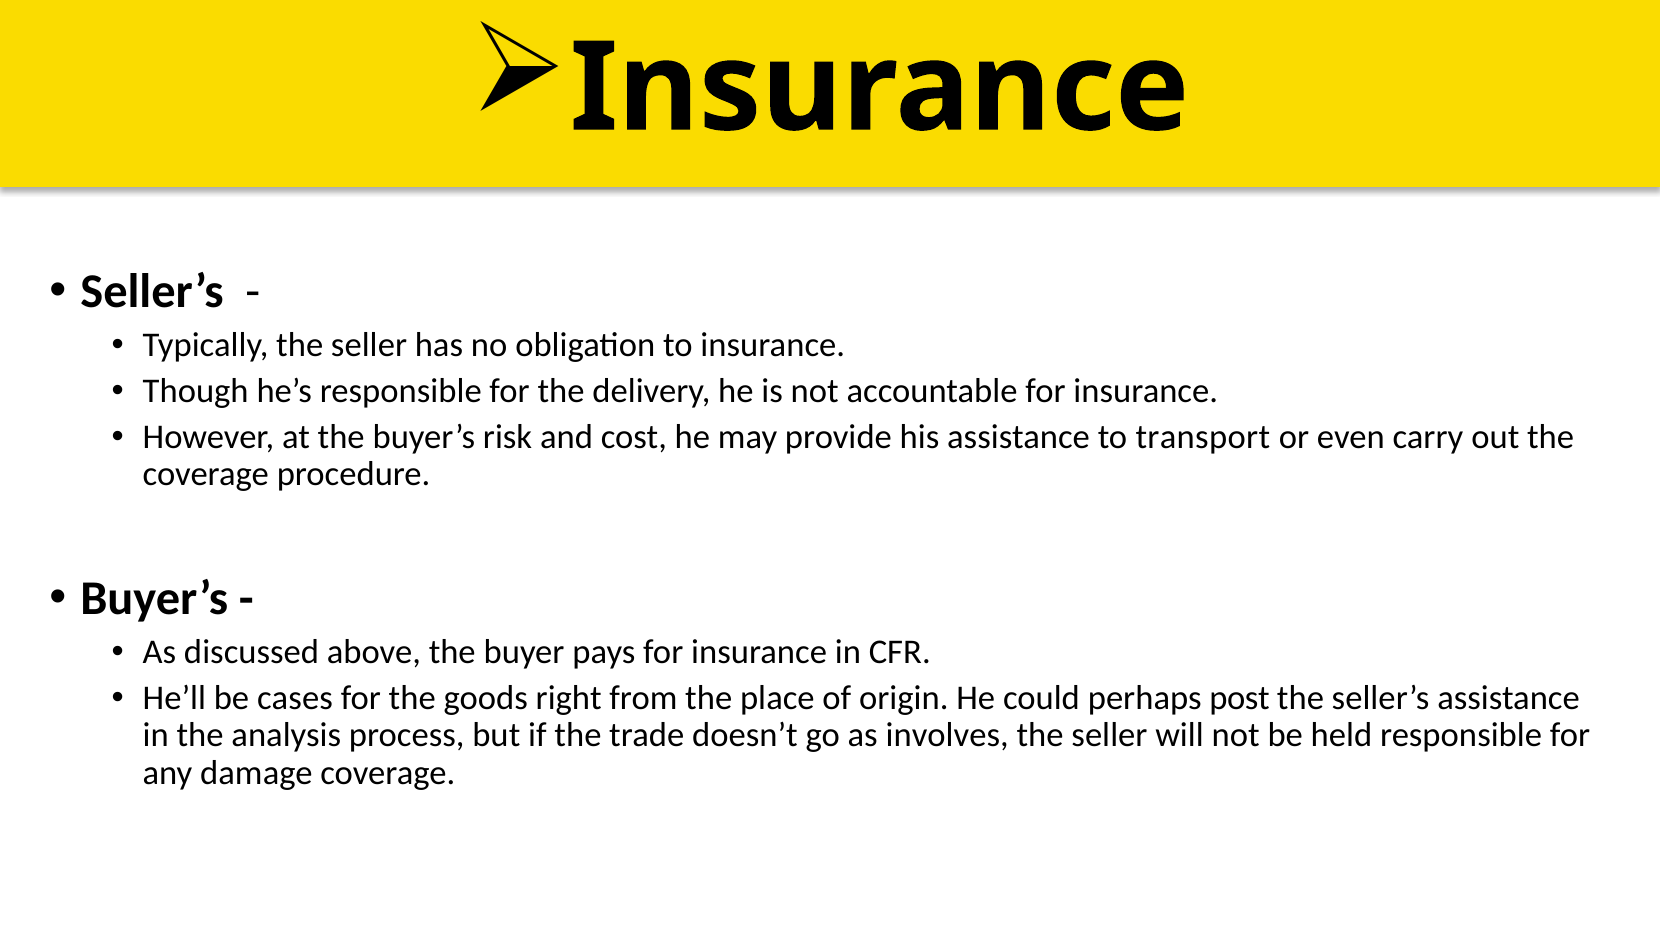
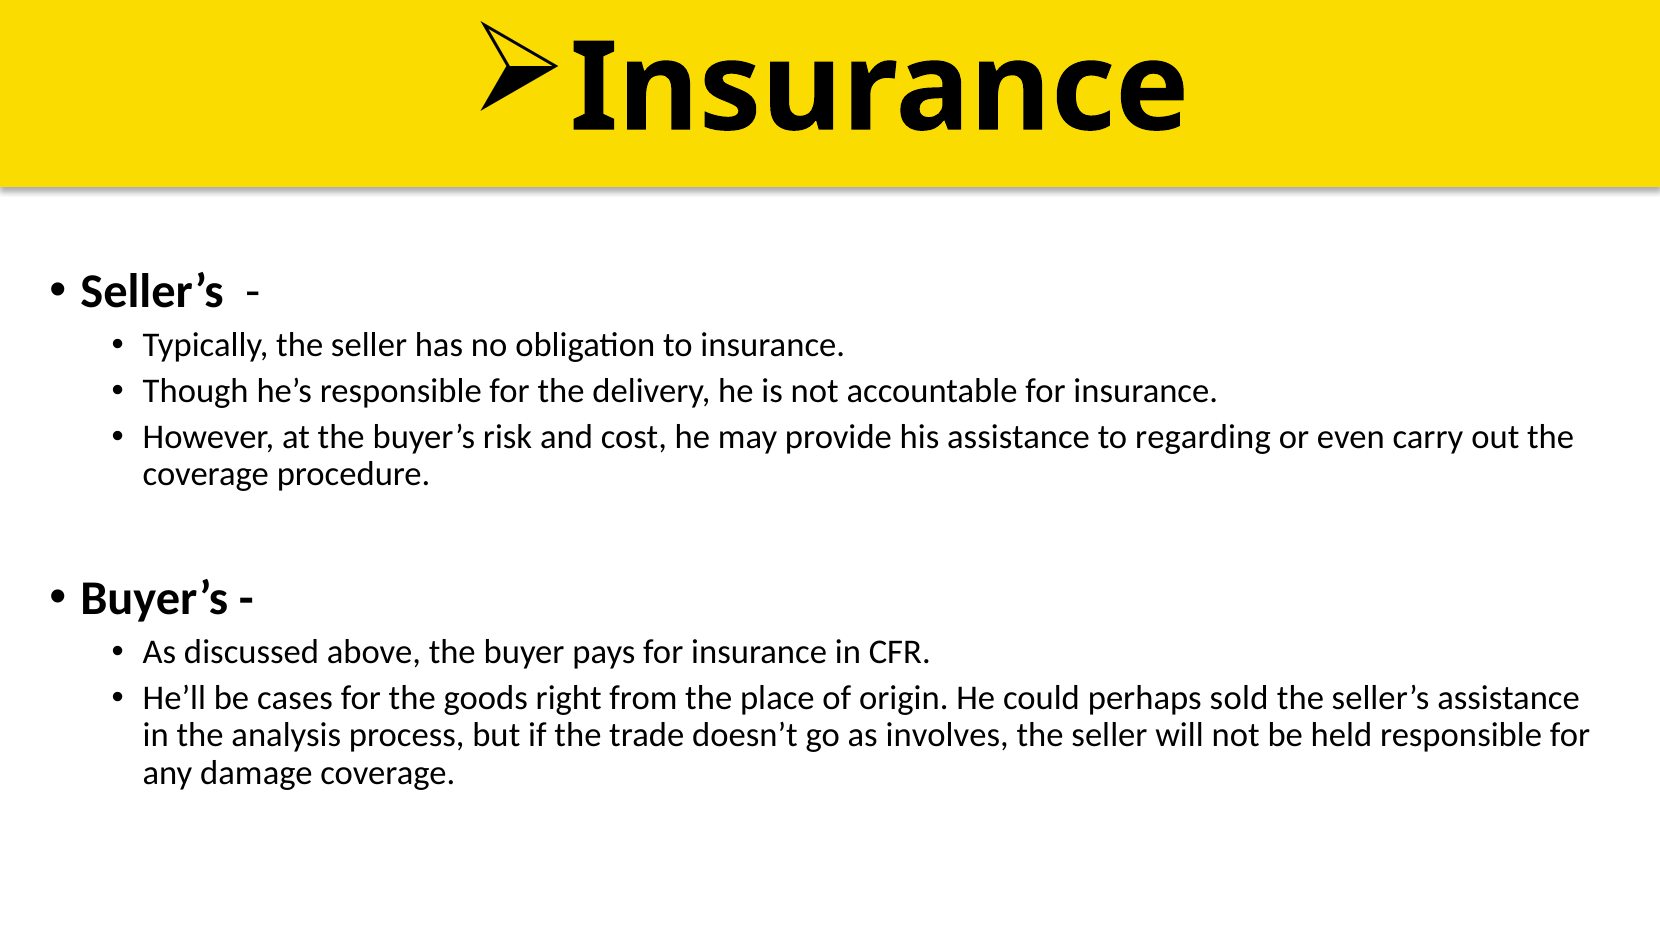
transport: transport -> regarding (1203, 437)
post: post -> sold (1239, 698)
